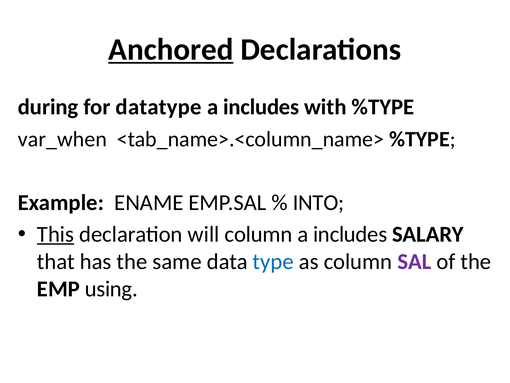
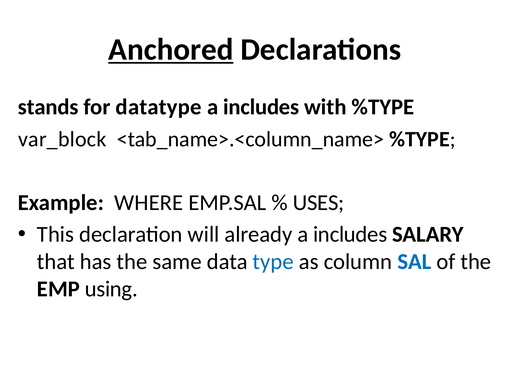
during: during -> stands (48, 107)
var_when: var_when -> var_block (62, 139)
ENAME: ENAME -> WHERE (149, 202)
INTO: INTO -> USES (319, 202)
This underline: present -> none (55, 234)
will column: column -> already (258, 234)
SAL colour: purple -> blue (415, 261)
